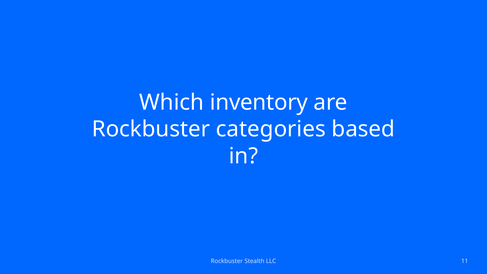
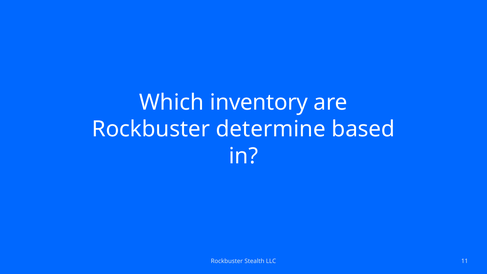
categories: categories -> determine (271, 129)
